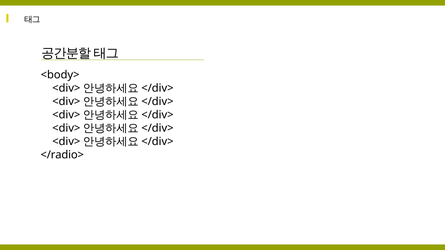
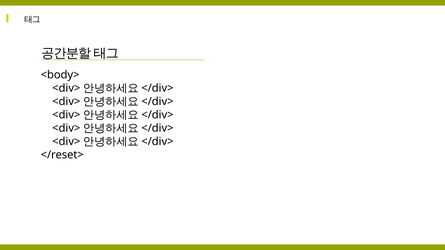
</radio>: </radio> -> </reset> (62, 155)
